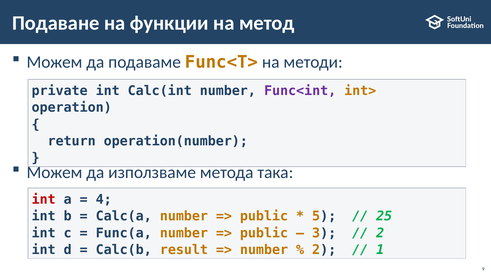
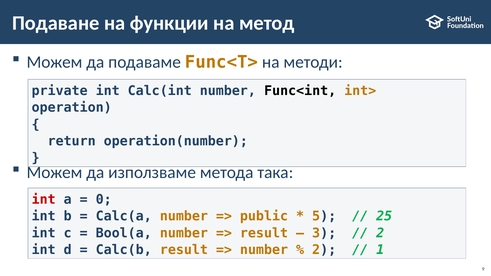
Func<int colour: purple -> black (300, 91)
4: 4 -> 0 (104, 200)
Func(a: Func(a -> Bool(a (124, 233)
public: public -> result (264, 233)
